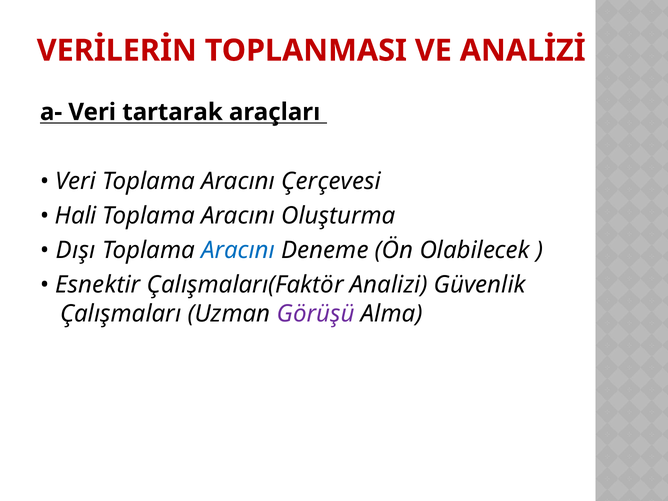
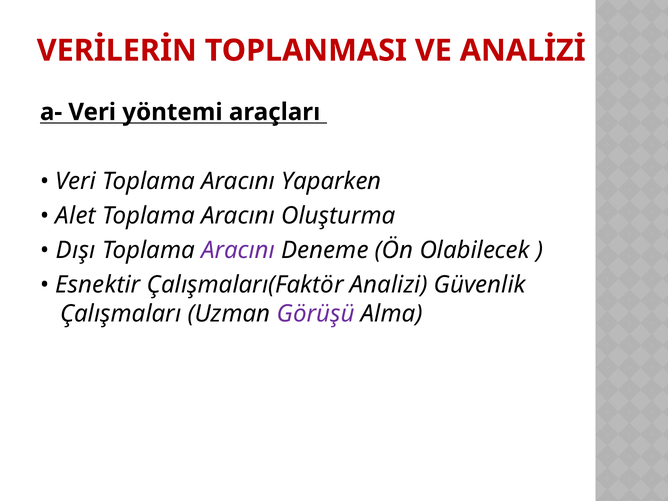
tartarak: tartarak -> yöntemi (172, 112)
Çerçevesi: Çerçevesi -> Yaparken (331, 181)
Hali: Hali -> Alet (76, 216)
Aracını colour: blue -> purple (238, 250)
